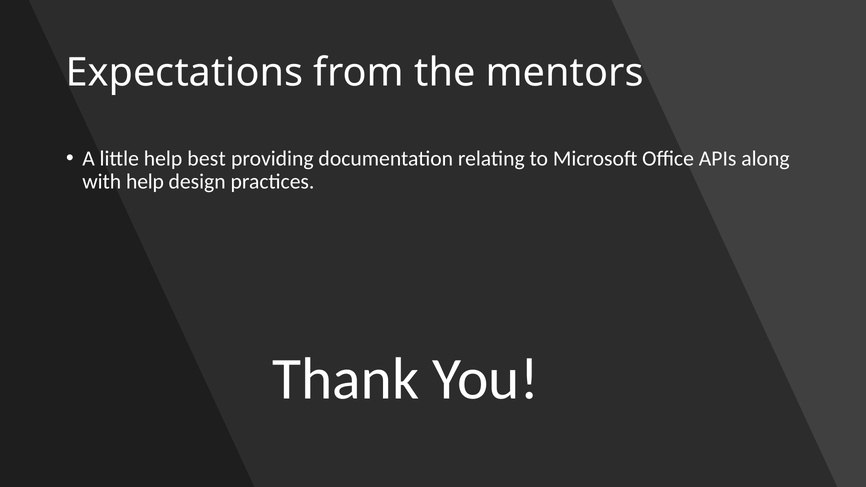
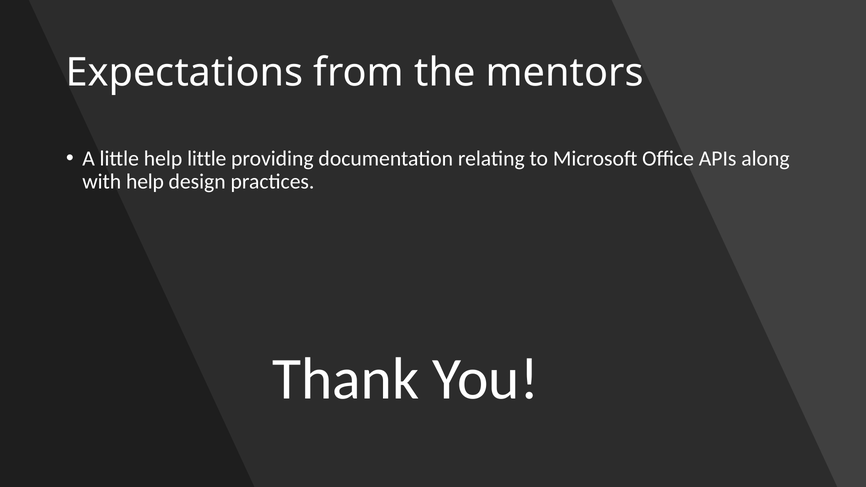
help best: best -> little (207, 158)
